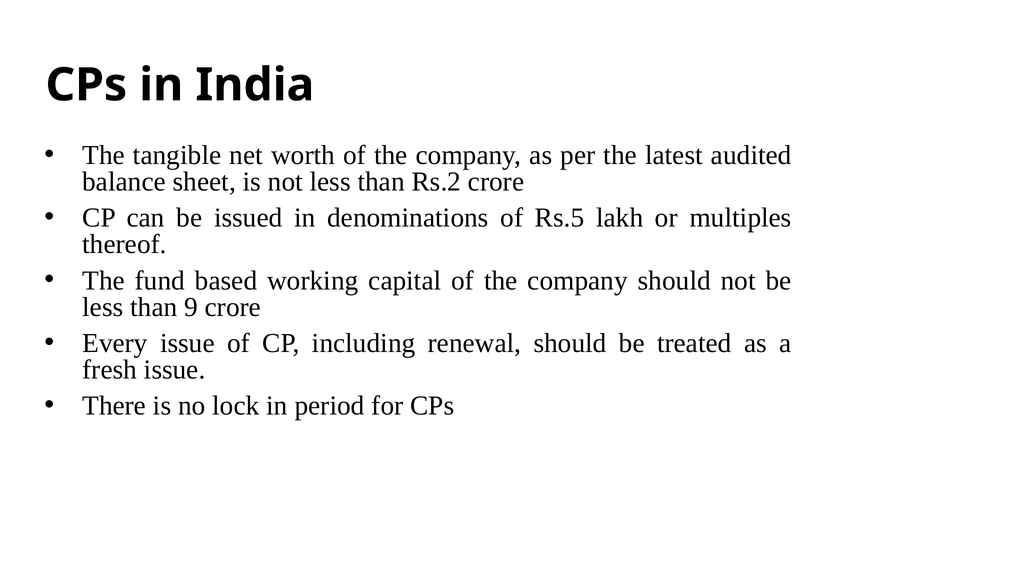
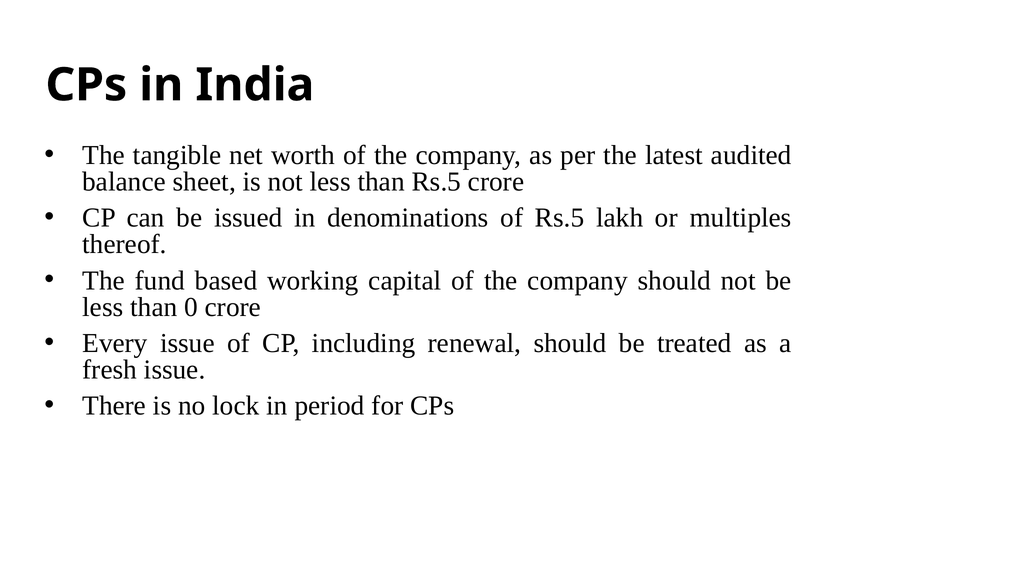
than Rs.2: Rs.2 -> Rs.5 (436, 182)
9: 9 -> 0 (191, 307)
